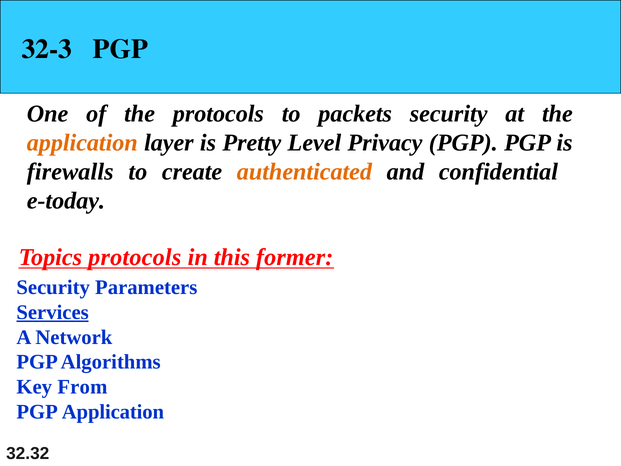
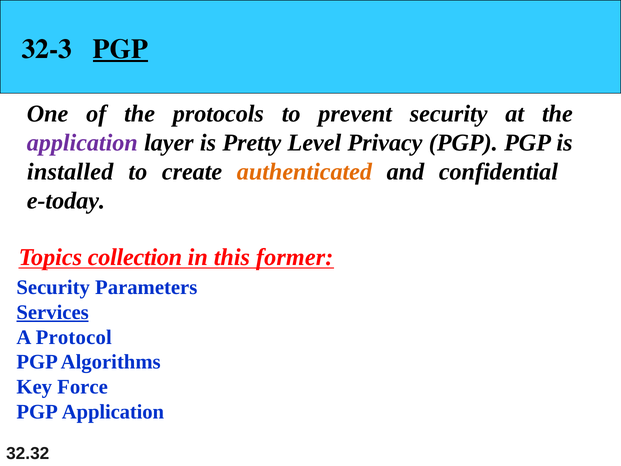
PGP underline: none -> present (120, 49)
packets: packets -> prevent (355, 114)
application colour: orange -> purple (82, 143)
firewalls: firewalls -> installed (70, 172)
Topics protocols: protocols -> collection (135, 257)
Network: Network -> Protocol (74, 337)
From: From -> Force (83, 387)
